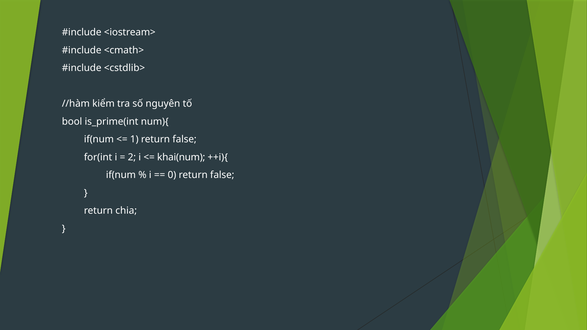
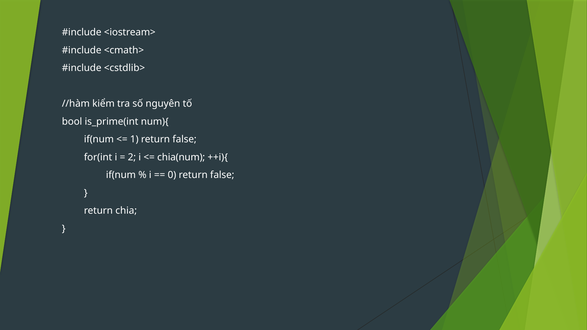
khai(num: khai(num -> chia(num (181, 157)
